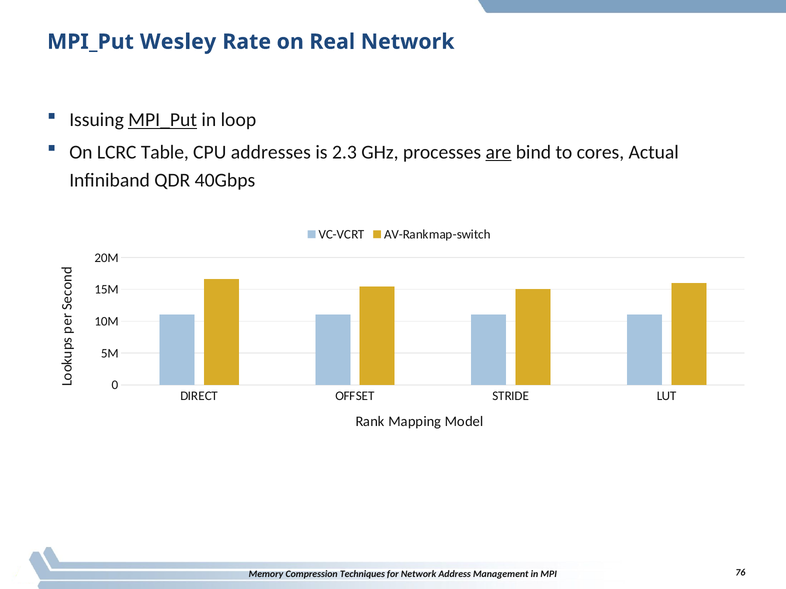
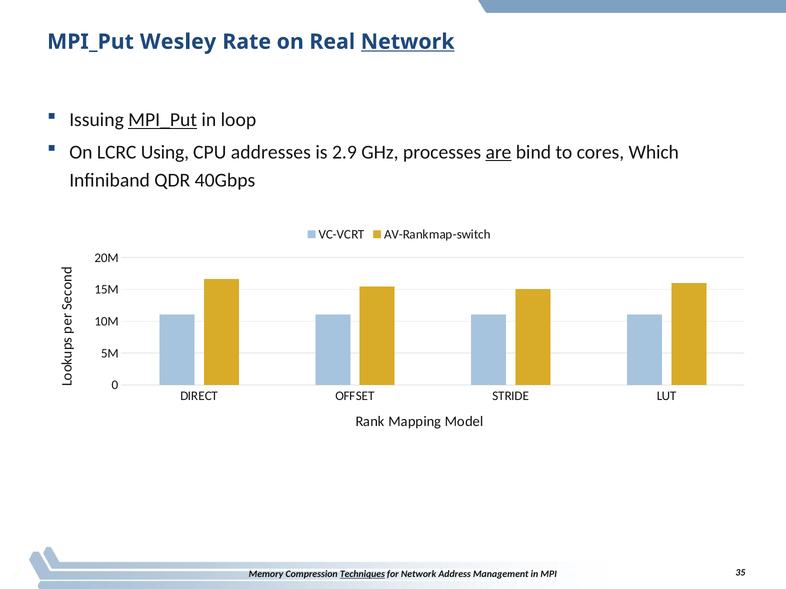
Network underline: none -> present (408, 42)
Table: Table -> Using (165, 152)
2.3: 2.3 -> 2.9 (344, 152)
Actual: Actual -> Which (654, 152)
Techniques underline: none -> present (362, 574)
76: 76 -> 35 (740, 573)
